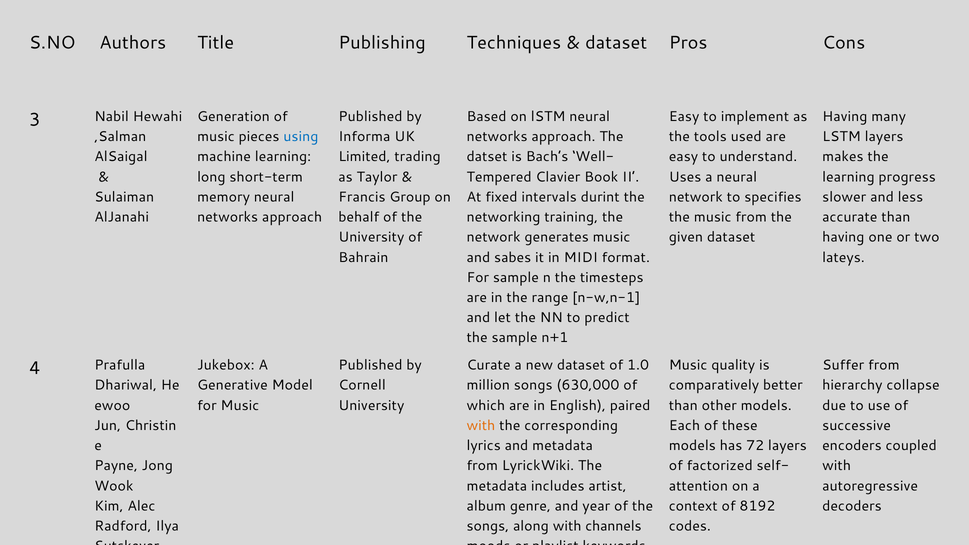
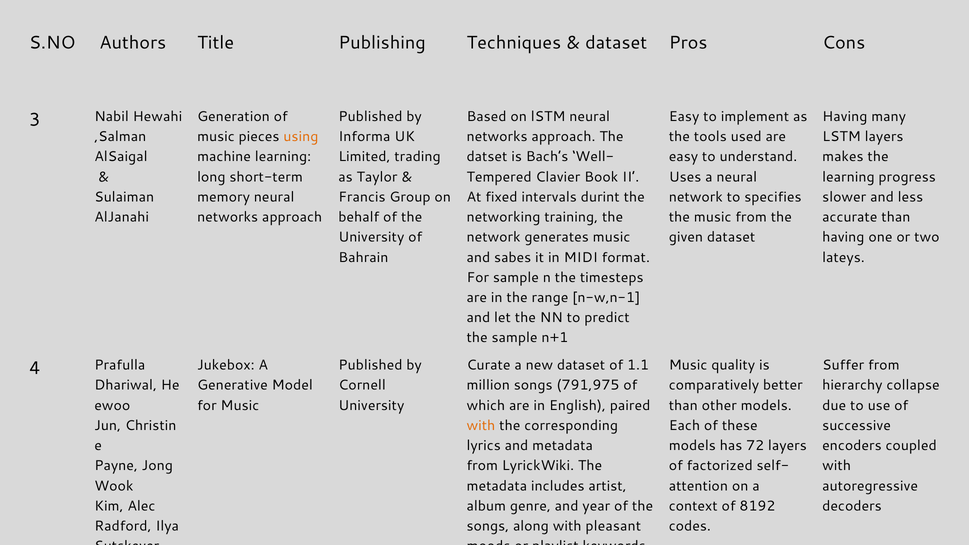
using colour: blue -> orange (301, 137)
1.0: 1.0 -> 1.1 (638, 365)
630,000: 630,000 -> 791,975 (588, 385)
channels: channels -> pleasant (613, 526)
